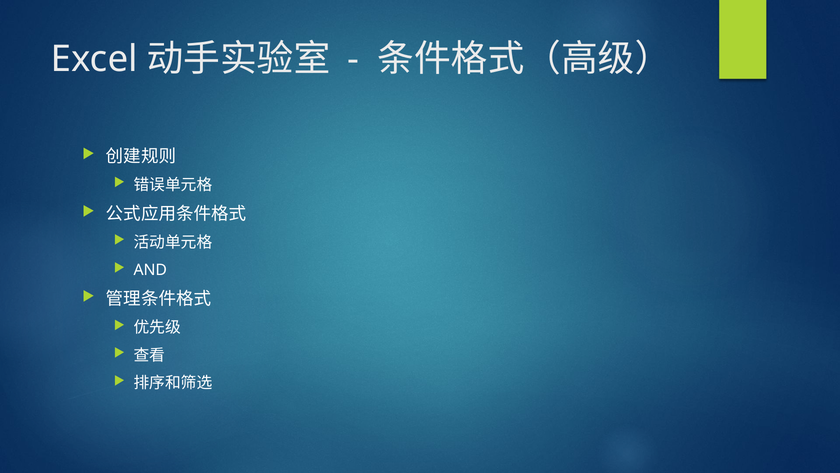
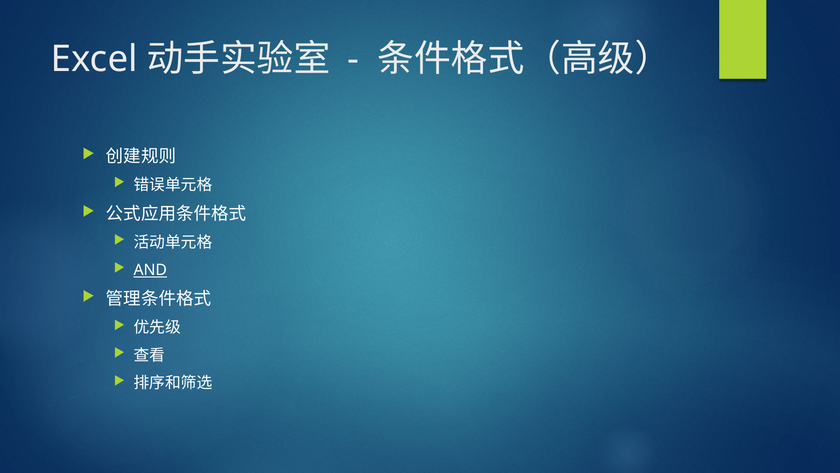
AND underline: none -> present (150, 270)
